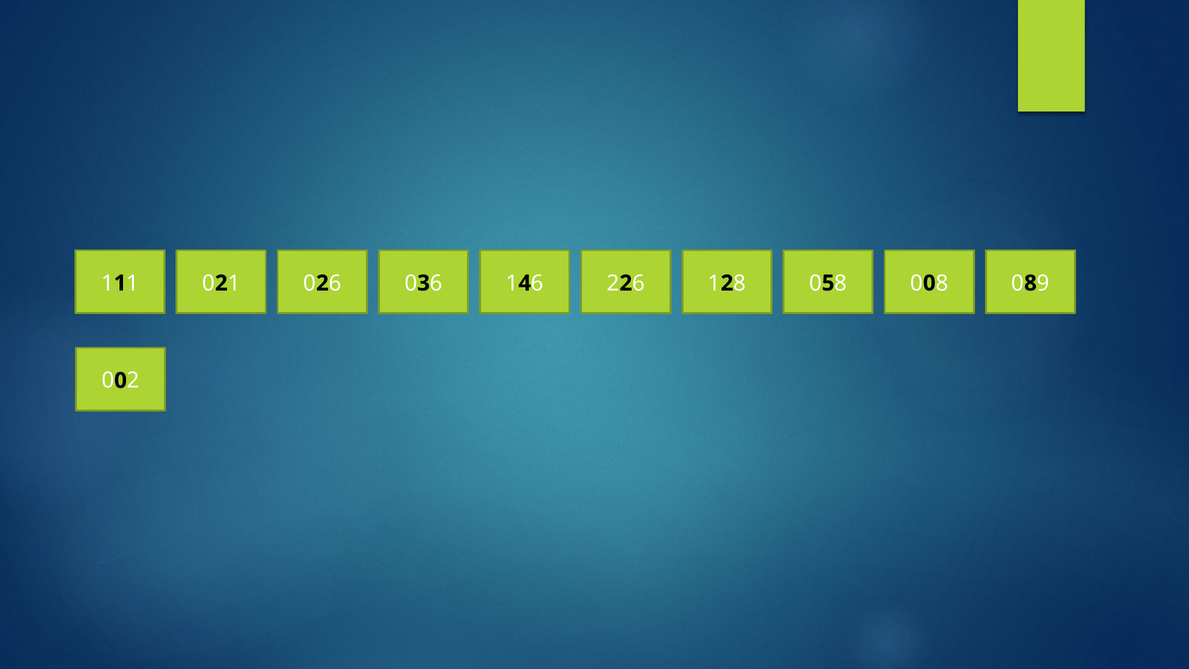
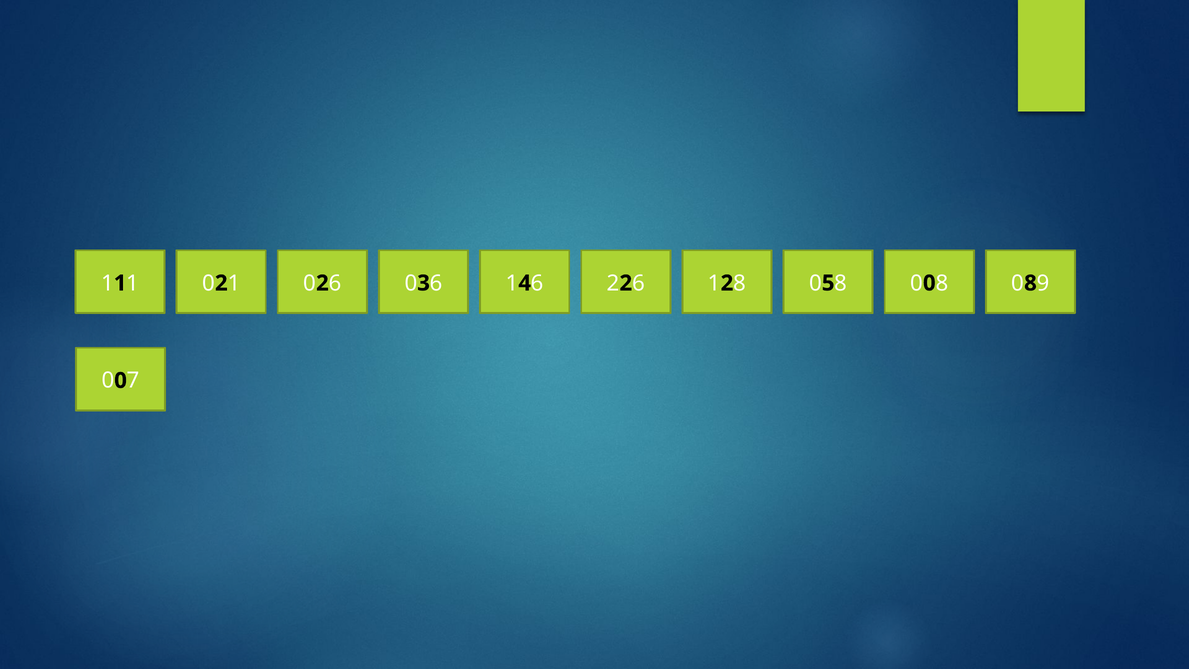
2: 2 -> 7 (133, 381)
